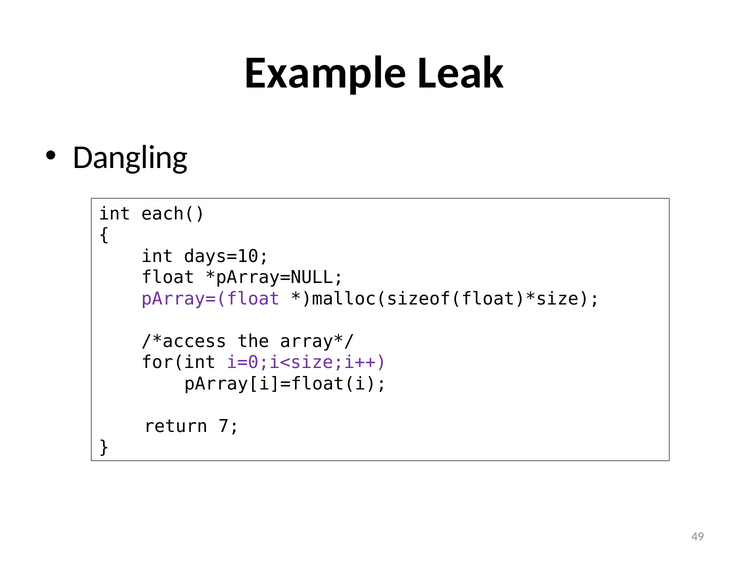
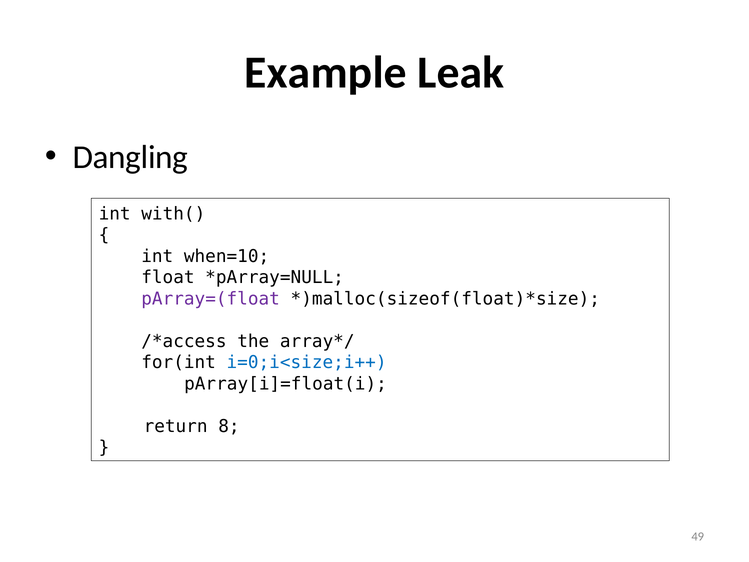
each(: each( -> with( (173, 214)
days=10: days=10 -> when=10 (227, 256)
i=0;i<size;i++ colour: purple -> blue (307, 362)
7: 7 -> 8 (229, 426)
